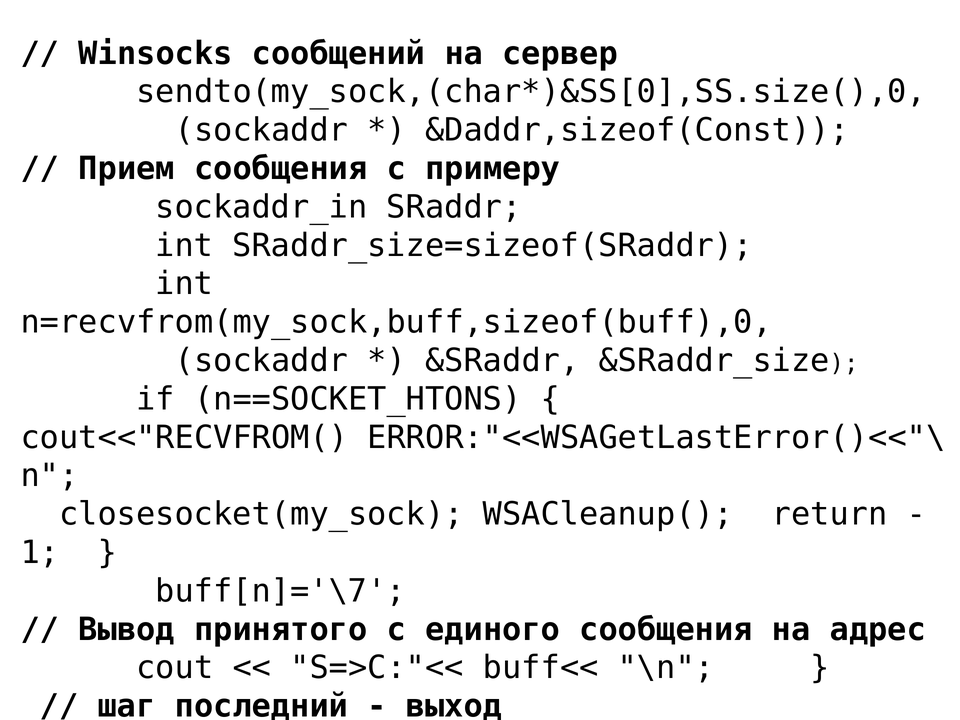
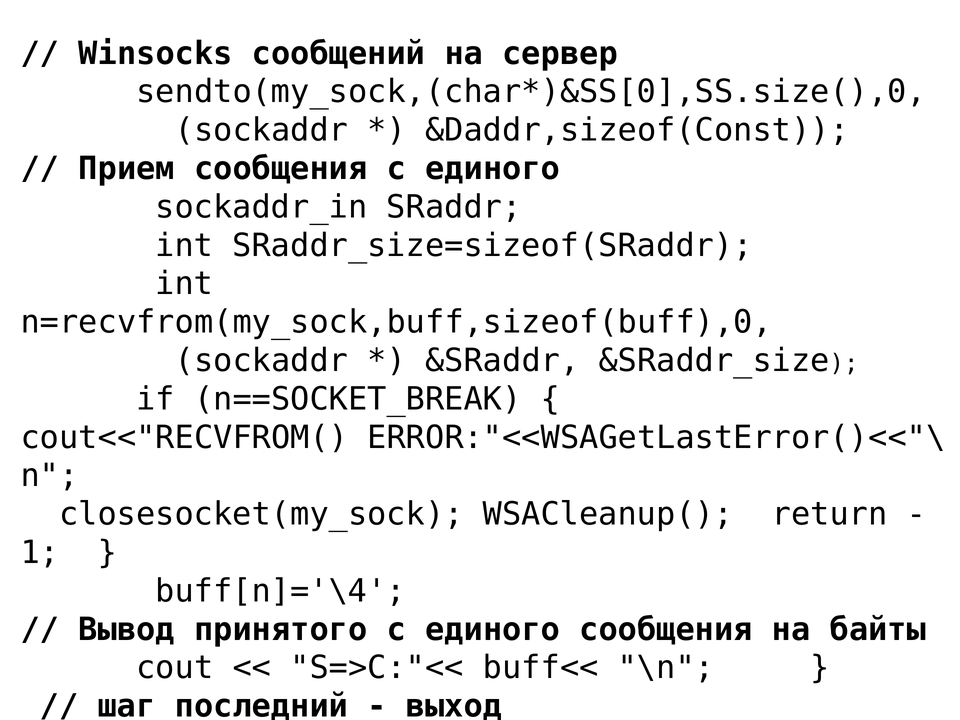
сообщения с примеру: примеру -> единого (493, 169)
n==SOCKET_HTONS: n==SOCKET_HTONS -> n==SOCKET_BREAK (358, 399)
buff[n]='\7: buff[n]='\7 -> buff[n]='\4 (281, 591)
адрес: адрес -> байты (878, 629)
